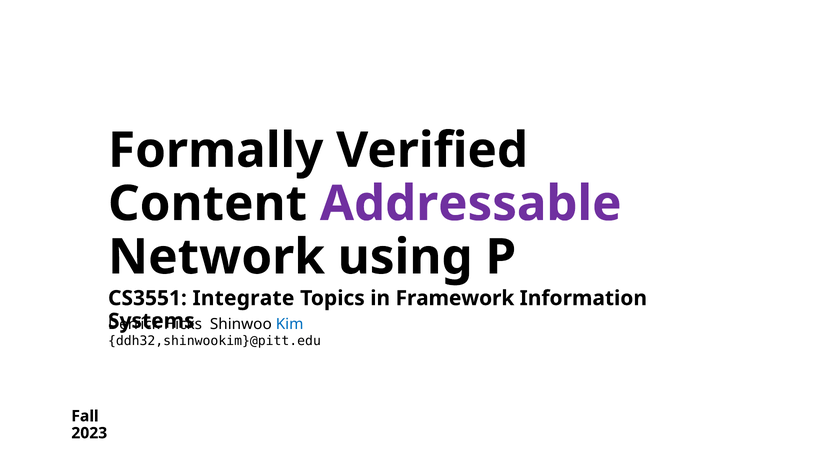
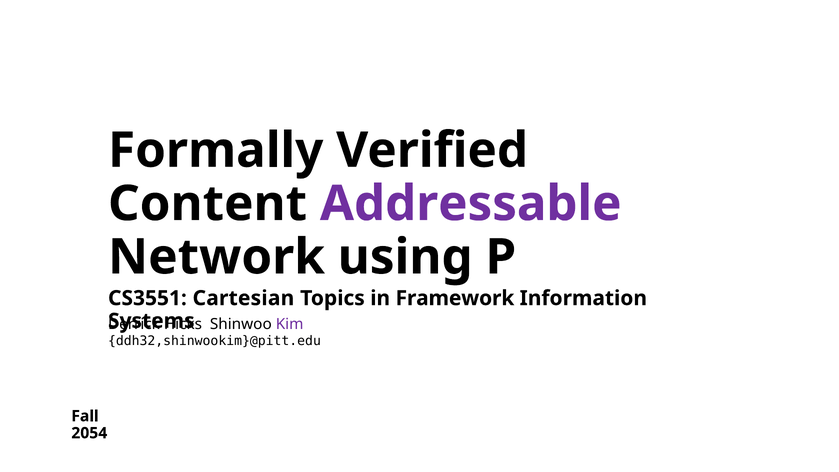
Integrate: Integrate -> Cartesian (243, 298)
Kim colour: blue -> purple (290, 324)
2023: 2023 -> 2054 (89, 433)
